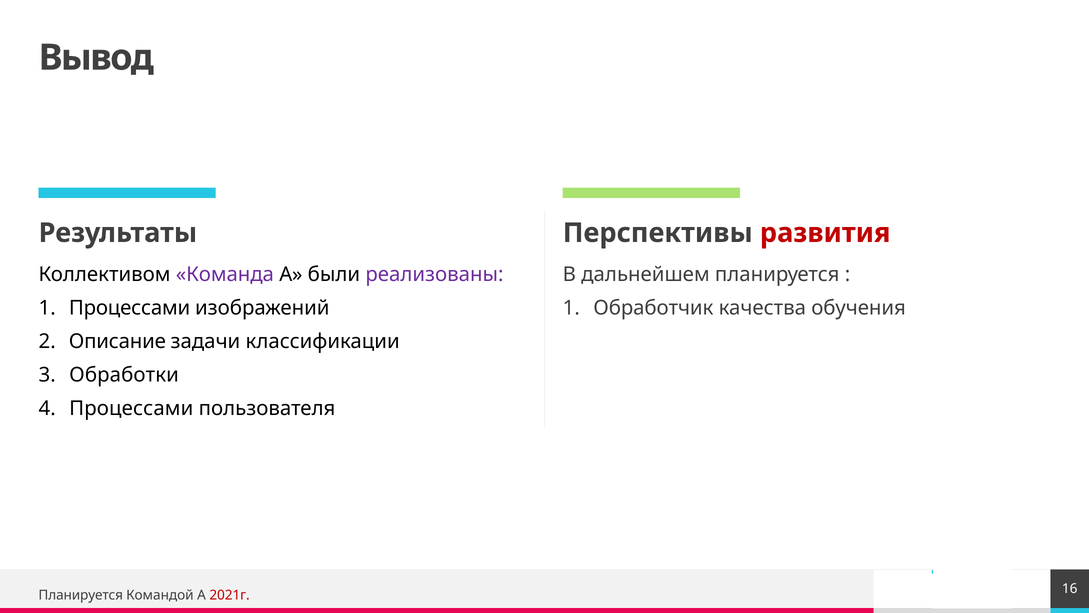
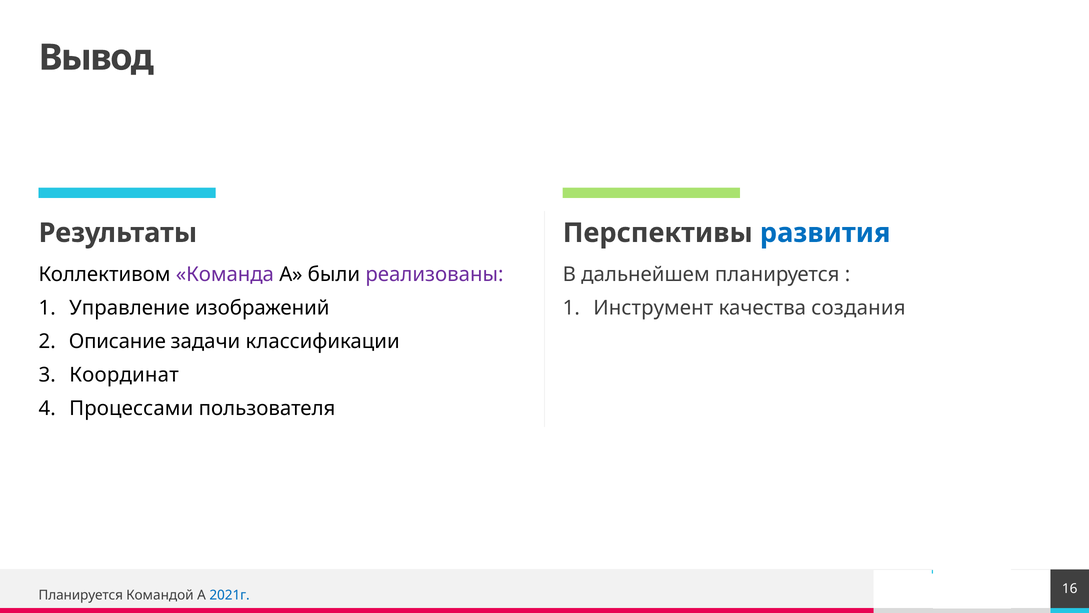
развития colour: red -> blue (825, 233)
Обработчик: Обработчик -> Инструмент (653, 308)
обучения: обучения -> создания (858, 308)
Процессами: Процессами -> Управление (129, 308)
Обработки: Обработки -> Координат (124, 375)
2021г colour: red -> blue (230, 595)
